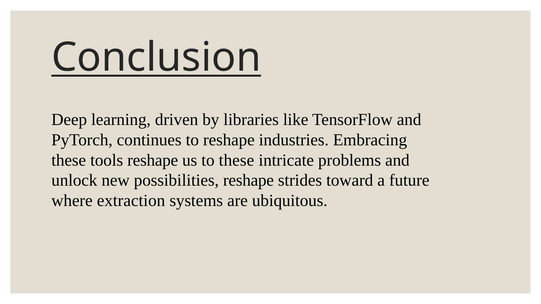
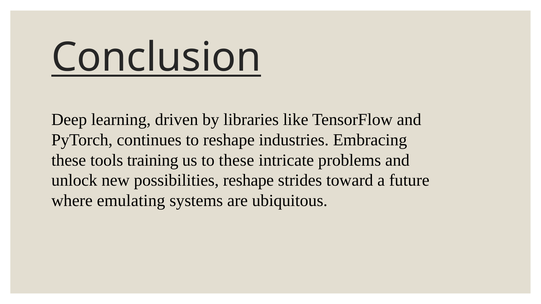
tools reshape: reshape -> training (153, 160)
extraction: extraction -> emulating (131, 201)
